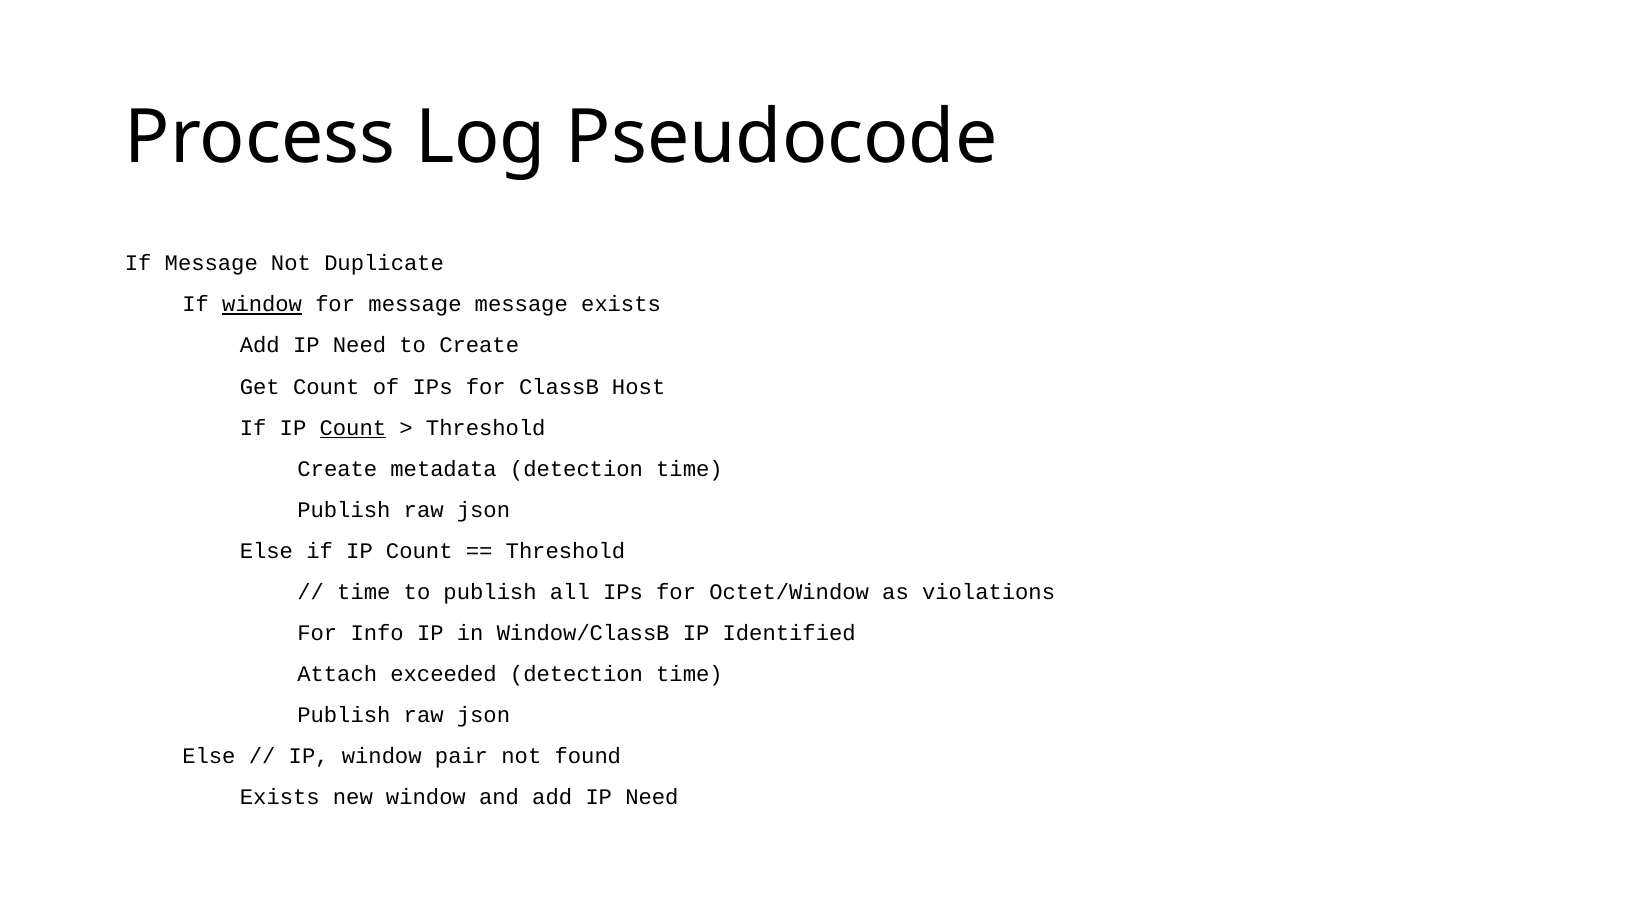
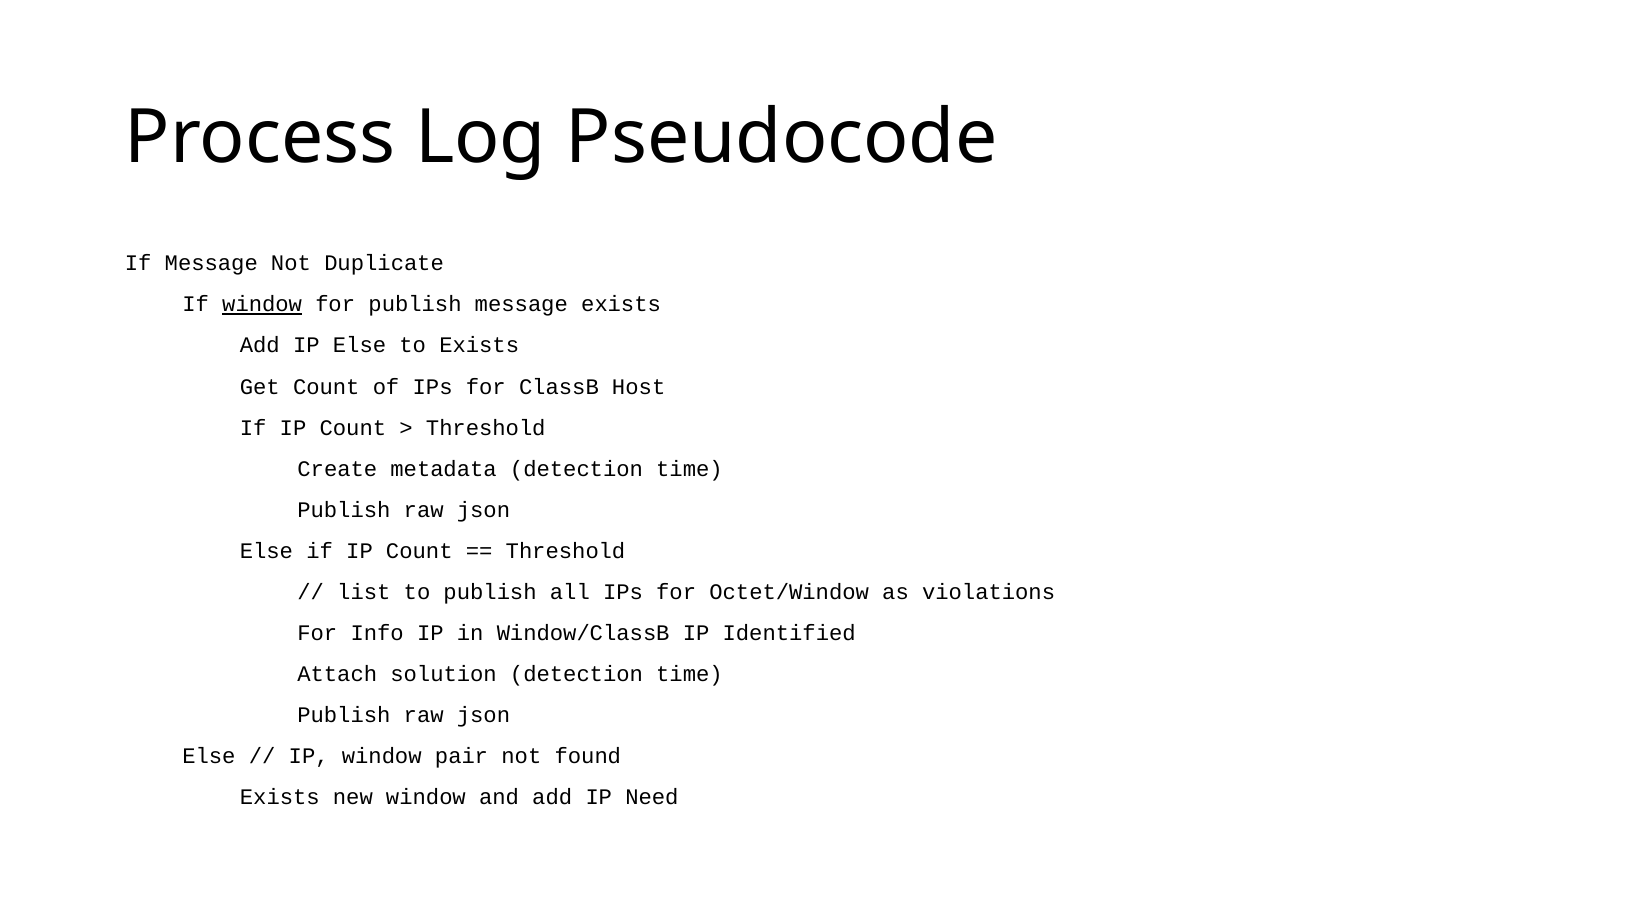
for message: message -> publish (415, 305)
Need: Need -> Else (360, 346)
to Create: Create -> Exists (479, 346)
Count underline: present -> none (353, 428)
time: time -> list (364, 592)
exceeded: exceeded -> solution (444, 674)
